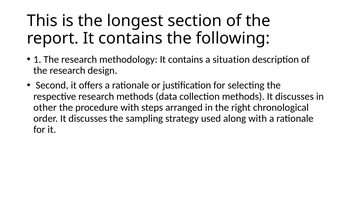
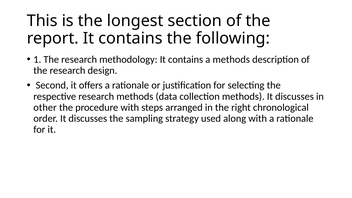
a situation: situation -> methods (231, 59)
